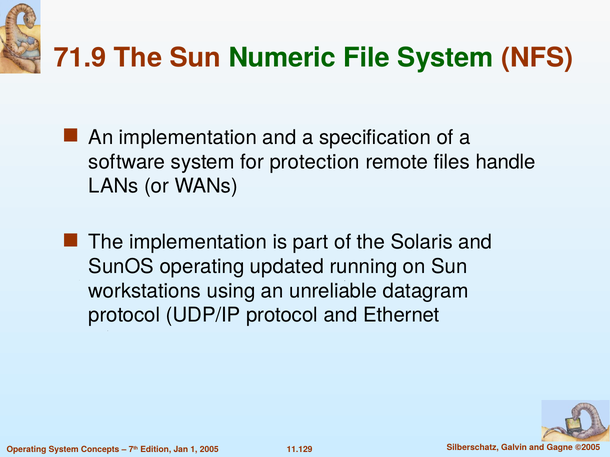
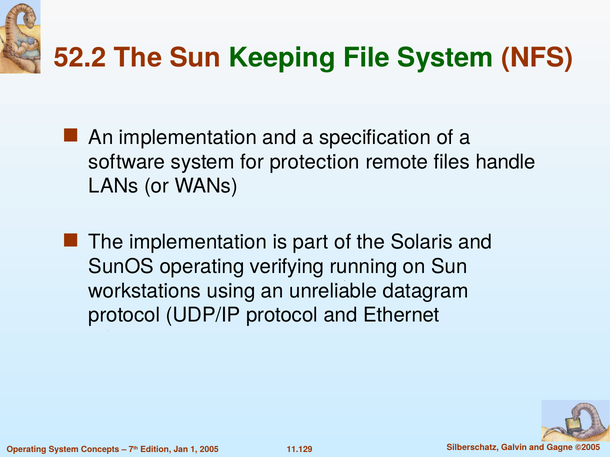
71.9: 71.9 -> 52.2 (80, 58)
Numeric: Numeric -> Keeping (282, 58)
updated: updated -> verifying (287, 267)
